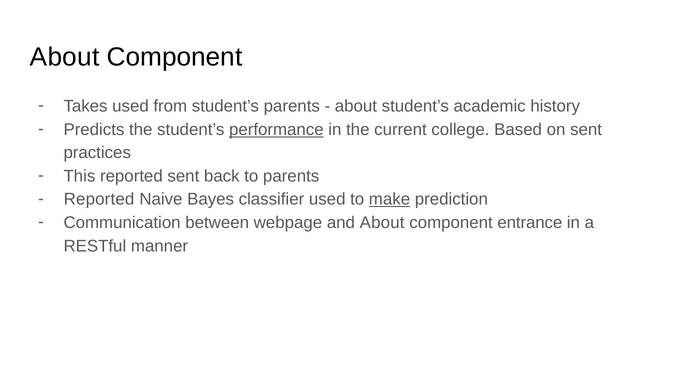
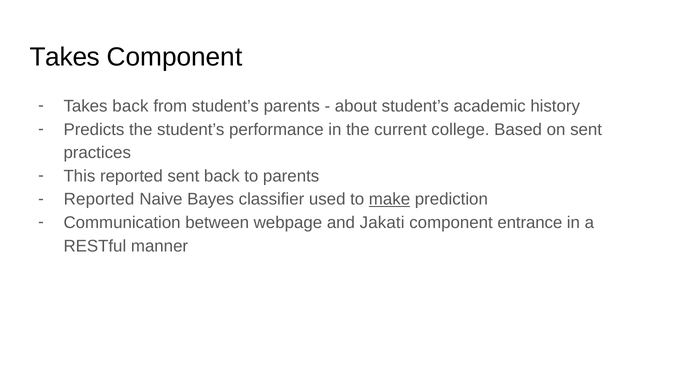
About: About -> Takes (65, 57)
Takes used: used -> back (130, 106)
performance underline: present -> none (276, 129)
and About: About -> Jakati (382, 223)
